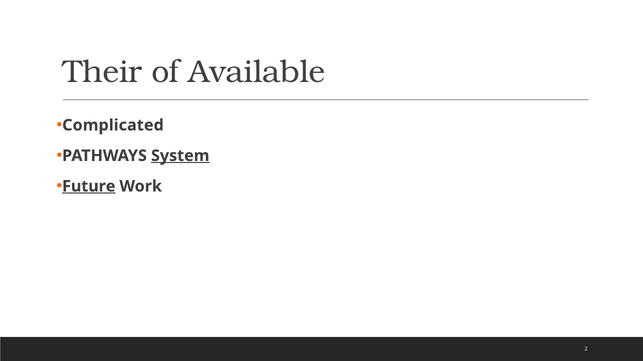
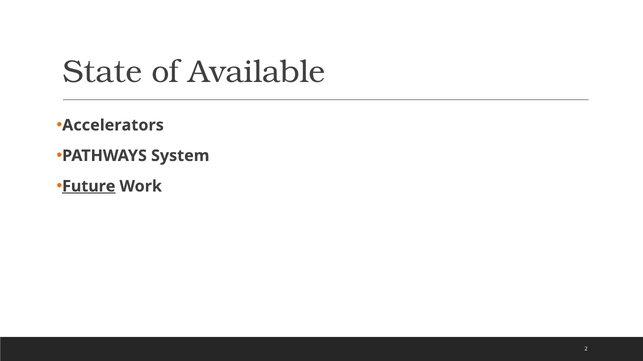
Their: Their -> State (102, 72)
Complicated: Complicated -> Accelerators (113, 125)
System underline: present -> none (180, 156)
